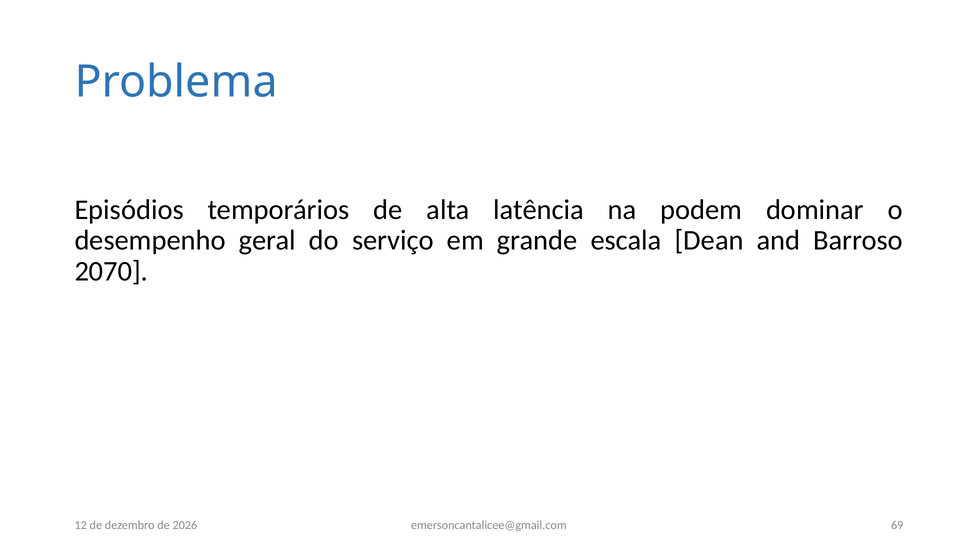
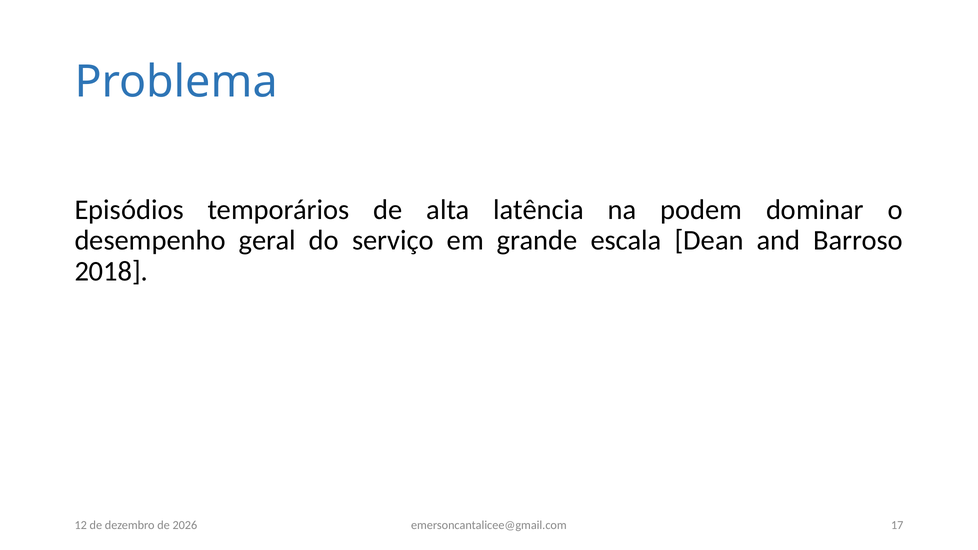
2070: 2070 -> 2018 (111, 271)
69: 69 -> 17 (897, 525)
